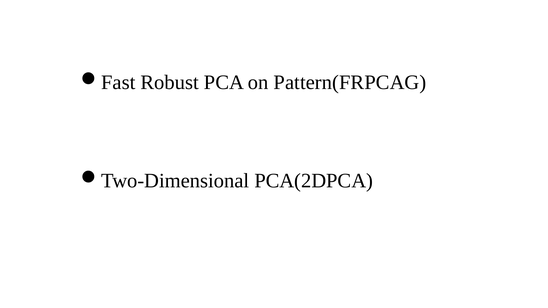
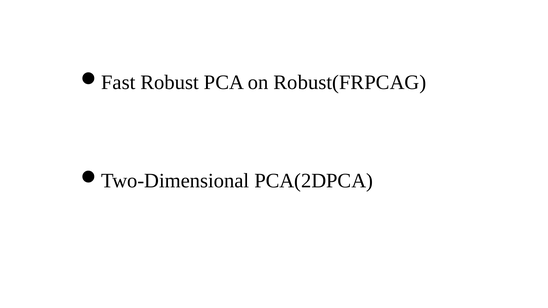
Pattern(FRPCAG: Pattern(FRPCAG -> Robust(FRPCAG (350, 82)
